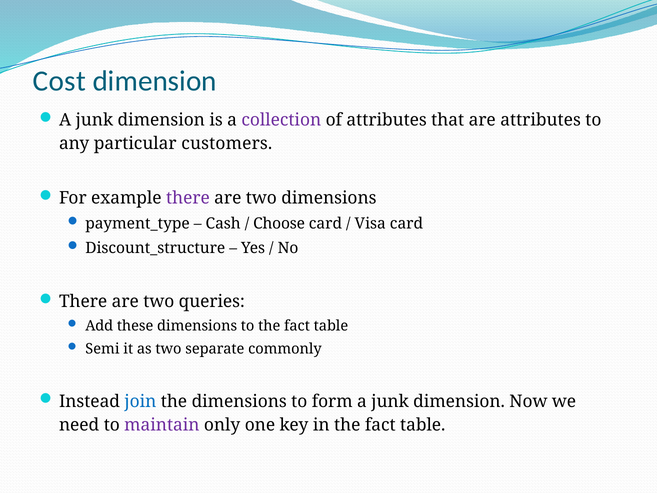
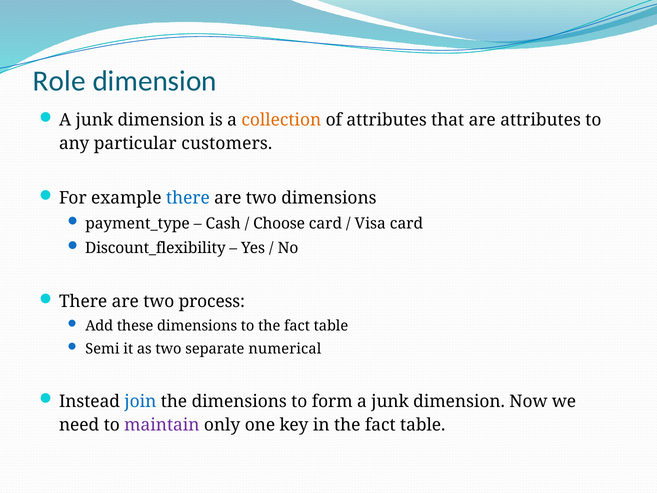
Cost: Cost -> Role (59, 81)
collection colour: purple -> orange (281, 120)
there colour: purple -> blue (188, 198)
Discount_structure: Discount_structure -> Discount_flexibility (155, 248)
queries: queries -> process (212, 301)
commonly: commonly -> numerical (285, 349)
